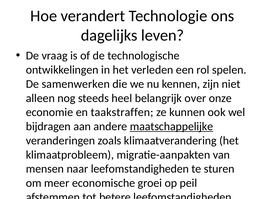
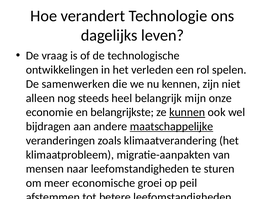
belangrijk over: over -> mijn (195, 98)
taakstraffen: taakstraffen -> belangrijkste (122, 112)
kunnen underline: none -> present (187, 112)
